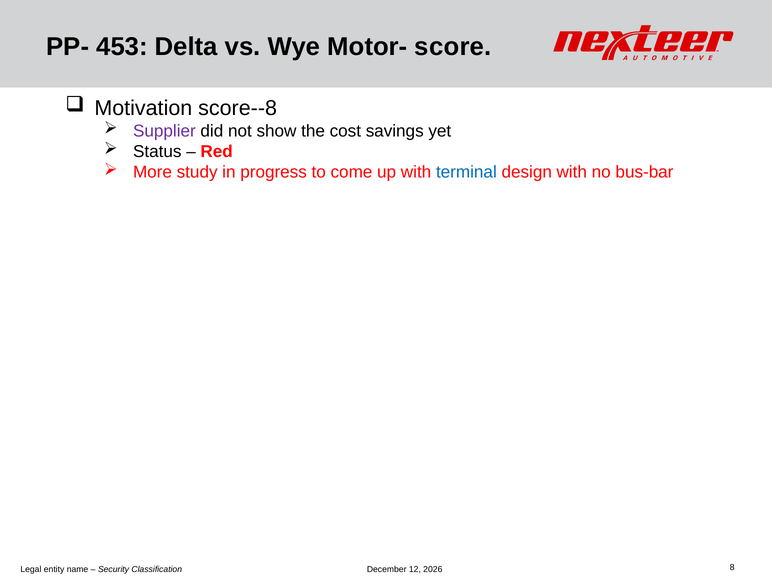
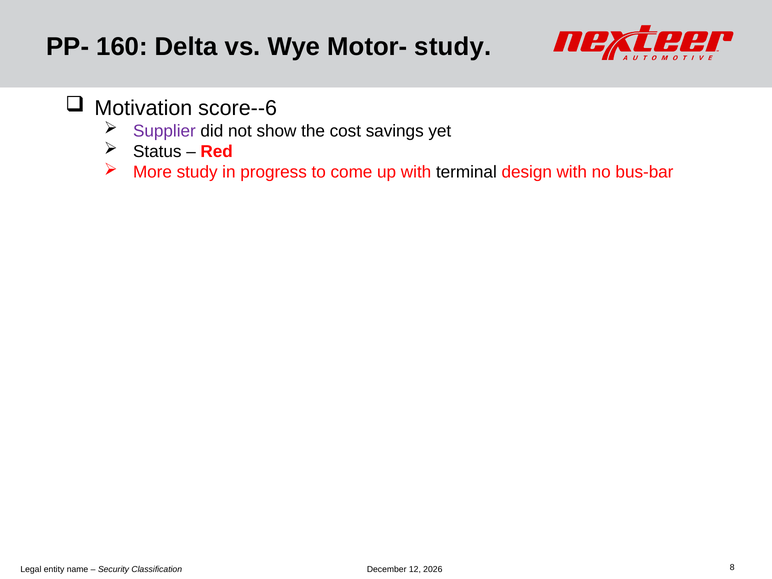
453: 453 -> 160 (122, 47)
Motor- score: score -> study (453, 47)
score--8: score--8 -> score--6 (238, 108)
terminal colour: blue -> black (466, 172)
